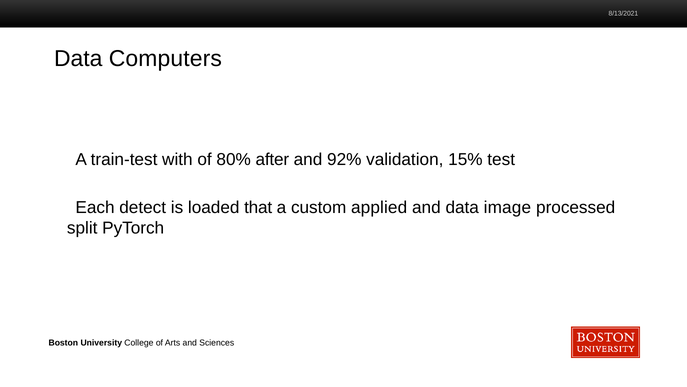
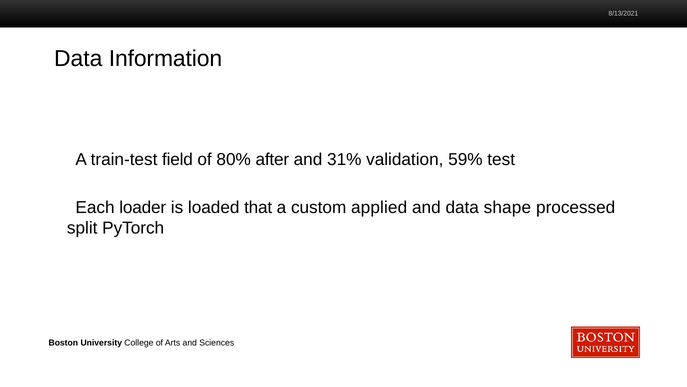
Computers: Computers -> Information (165, 59)
with: with -> field (177, 159)
92%: 92% -> 31% (344, 159)
15%: 15% -> 59% (465, 159)
detect: detect -> loader (143, 207)
image: image -> shape (507, 207)
